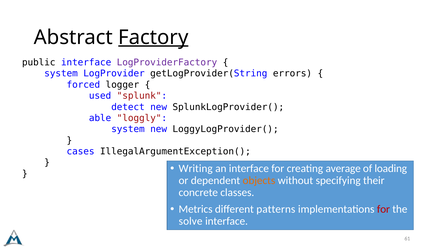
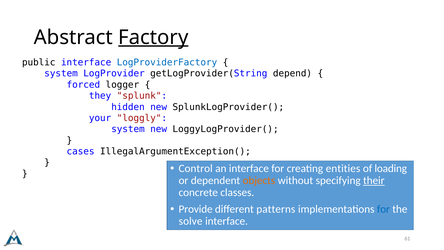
LogProviderFactory colour: purple -> blue (167, 62)
errors: errors -> depend (292, 74)
used: used -> they (100, 96)
detect: detect -> hidden (128, 107)
able: able -> your (100, 118)
Writing: Writing -> Control (196, 168)
average: average -> entities (343, 168)
their underline: none -> present (374, 180)
Metrics: Metrics -> Provide (196, 209)
for colour: red -> blue (383, 209)
